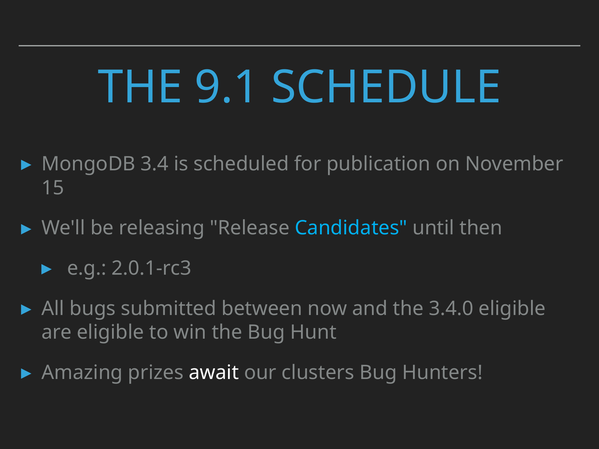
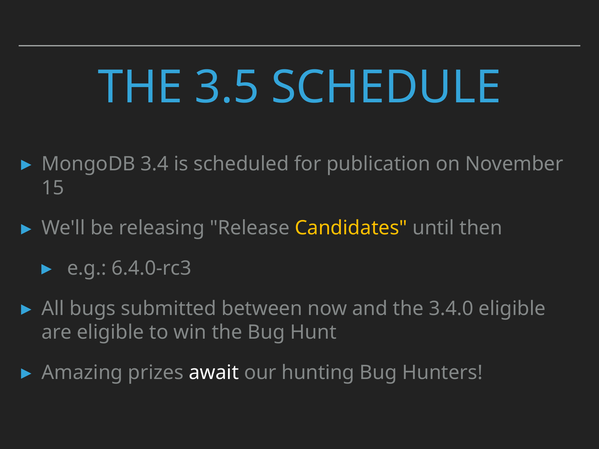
9.1: 9.1 -> 3.5 (227, 87)
Candidates colour: light blue -> yellow (351, 228)
2.0.1-rc3: 2.0.1-rc3 -> 6.4.0-rc3 (152, 268)
clusters: clusters -> hunting (318, 373)
